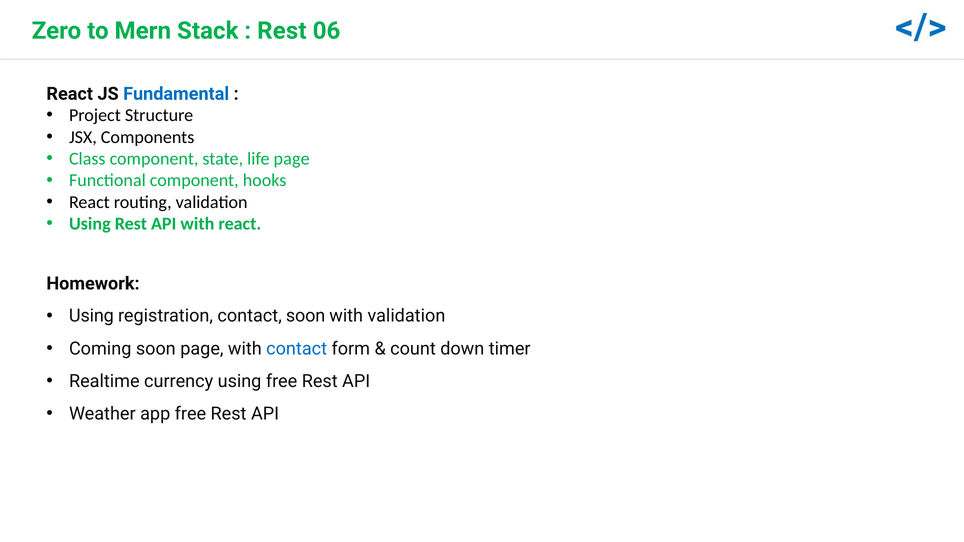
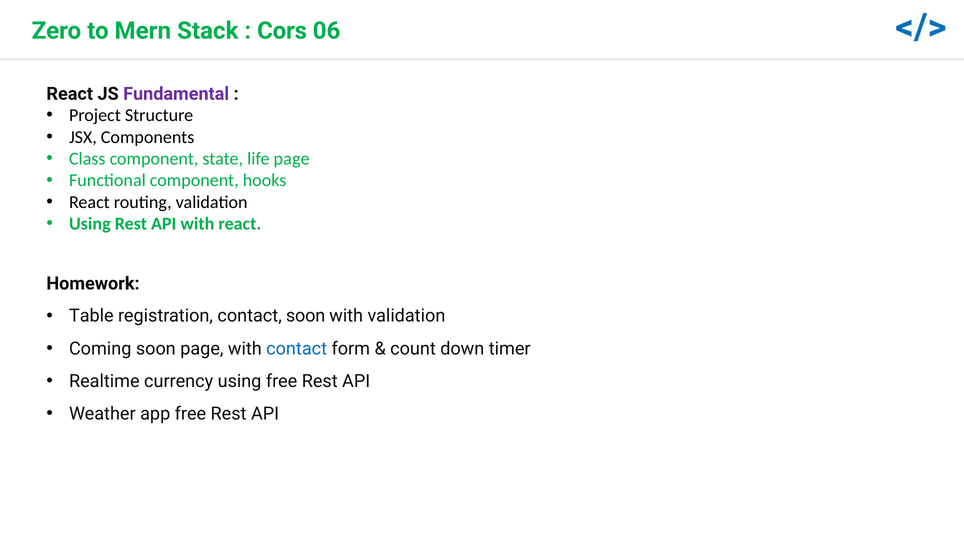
Rest: Rest -> Cors (282, 31)
Fundamental colour: blue -> purple (176, 94)
Using: Using -> Table (91, 316)
